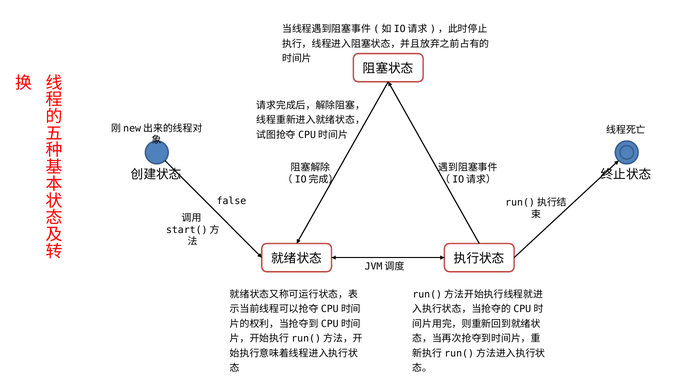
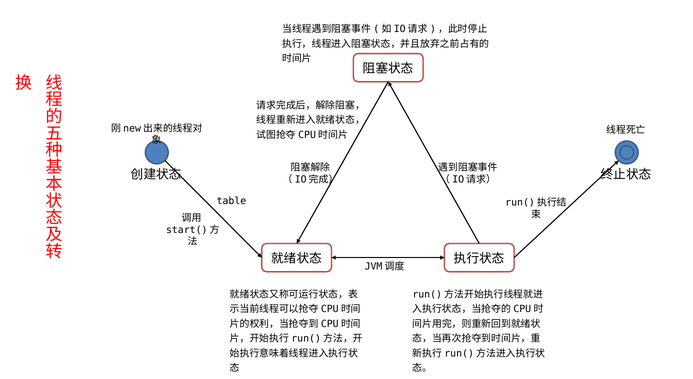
false: false -> table (231, 201)
